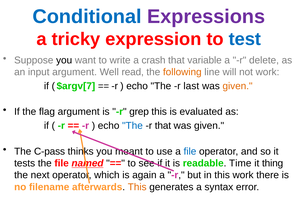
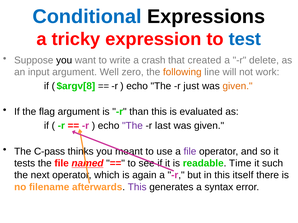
Expressions colour: purple -> black (206, 17)
variable: variable -> created (204, 60)
read: read -> zero (133, 72)
$argv[7: $argv[7 -> $argv[8 (76, 86)
last: last -> just (191, 86)
grep: grep -> than (139, 112)
The colour: blue -> purple (132, 126)
r that: that -> last (163, 126)
file colour: blue -> purple (190, 152)
thing: thing -> such (273, 164)
this work: work -> itself (243, 176)
This colour: orange -> purple (137, 187)
